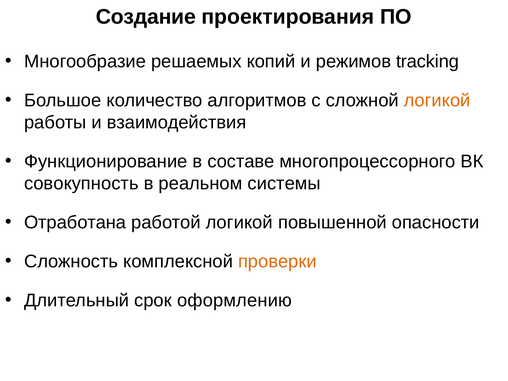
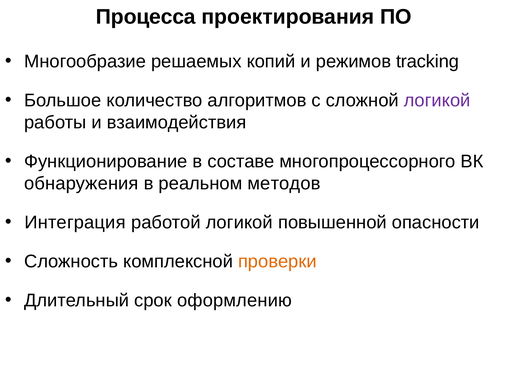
Создание: Создание -> Процесса (146, 17)
логикой colour: orange -> purple (437, 100)
совокупность: совокупность -> обнаружения (81, 183)
системы: системы -> методов (284, 183)
Отработана: Отработана -> Интеграция (75, 222)
